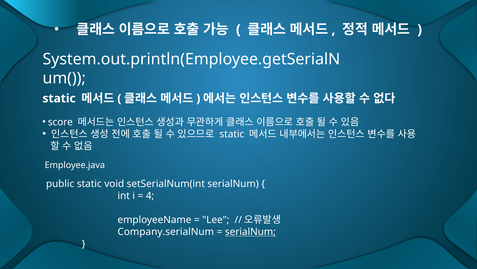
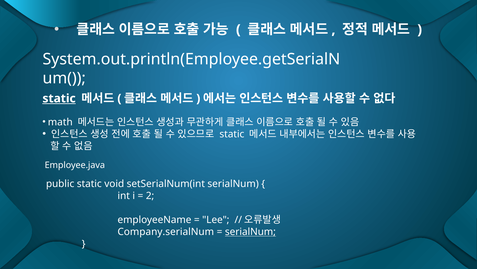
static underline: none -> present (59, 98)
score: score -> math (60, 122)
4: 4 -> 2 (150, 195)
